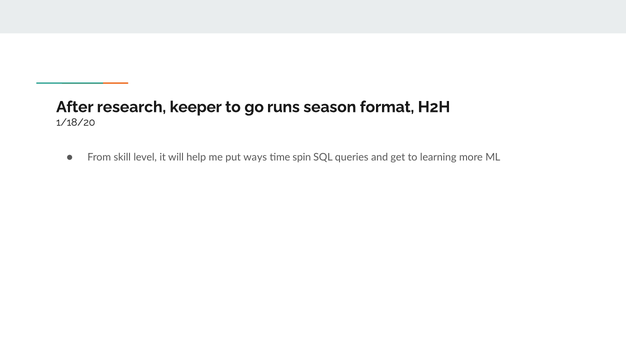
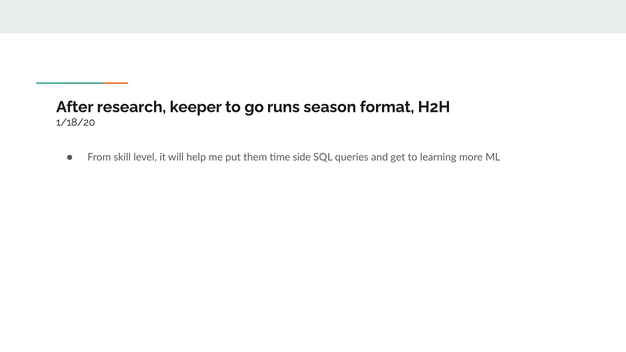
ways: ways -> them (255, 157)
spin: spin -> side (302, 157)
